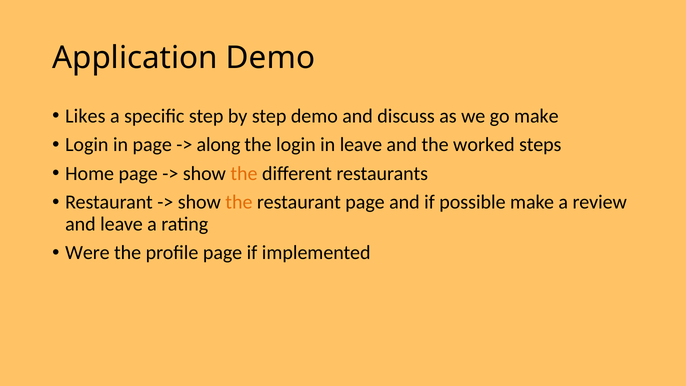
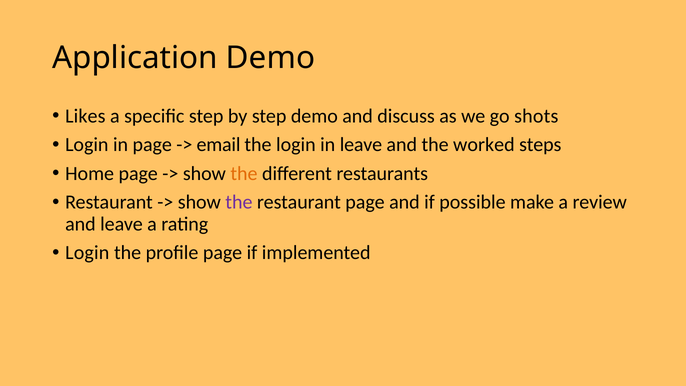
go make: make -> shots (536, 116)
along: along -> email (219, 145)
the colour: orange -> purple (239, 202)
Were: Were -> Login (87, 253)
